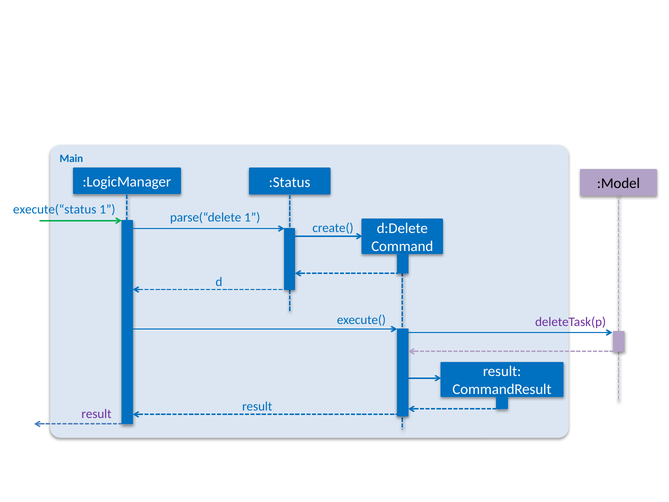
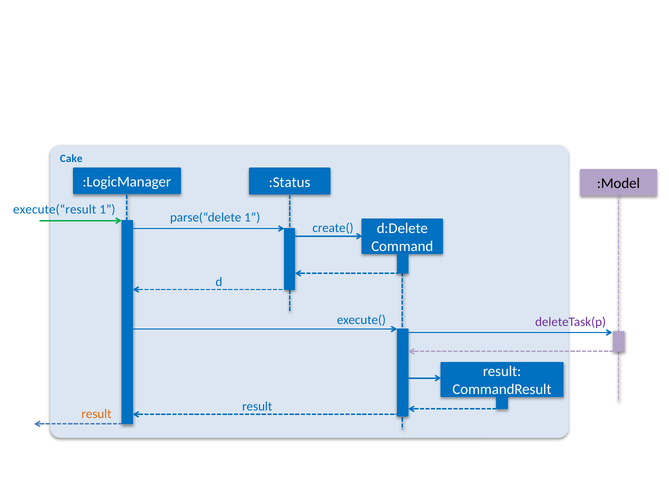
Main: Main -> Cake (71, 159)
execute(“status: execute(“status -> execute(“result (55, 209)
result colour: purple -> orange (96, 414)
